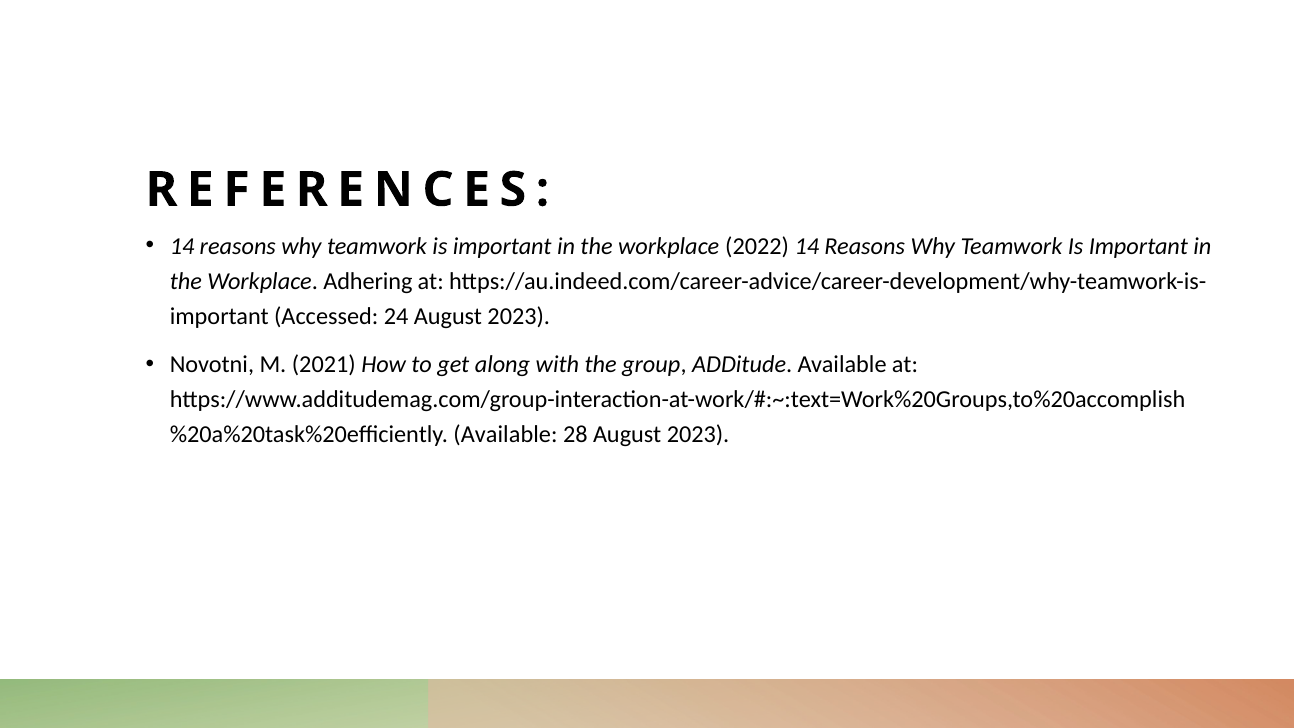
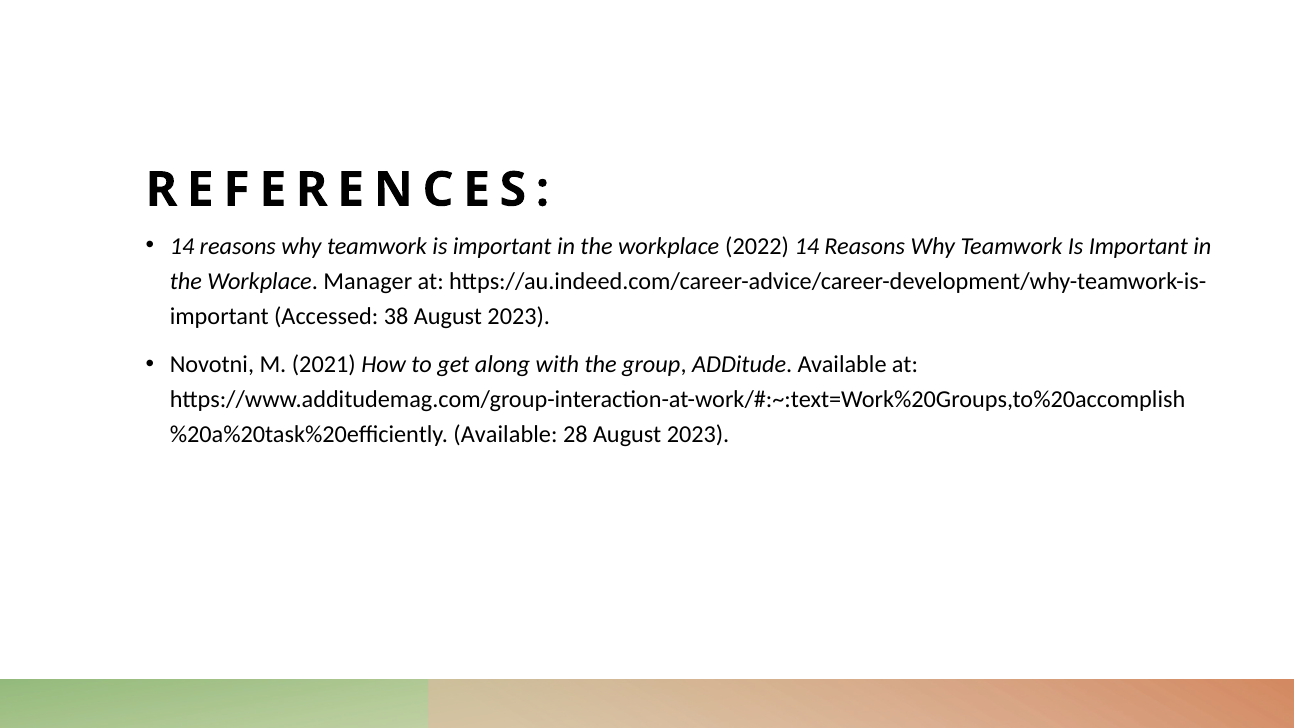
Adhering: Adhering -> Manager (368, 281)
24: 24 -> 38 (396, 316)
